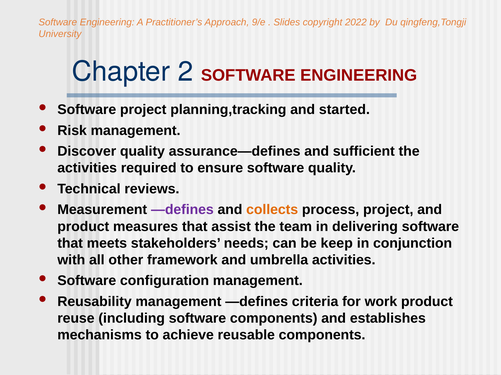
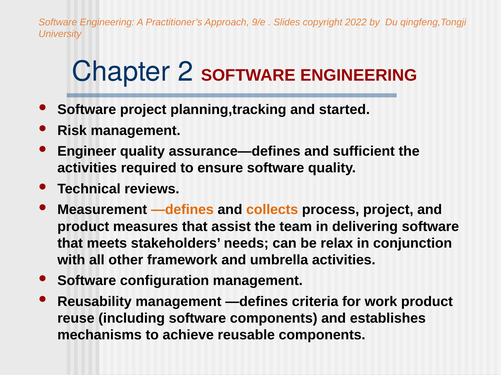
Discover: Discover -> Engineer (87, 152)
—defines colour: purple -> orange (182, 210)
keep: keep -> relax (337, 244)
